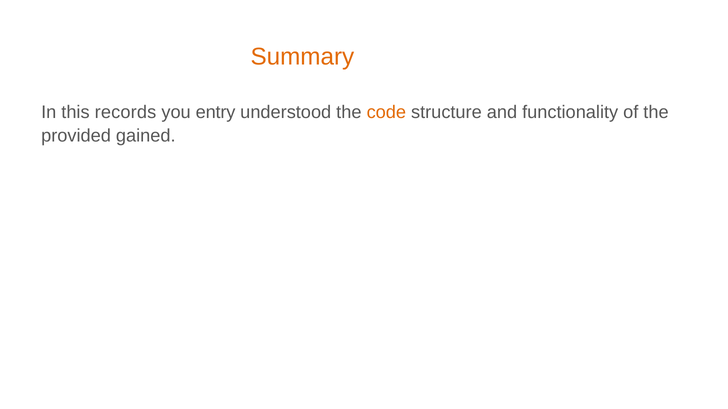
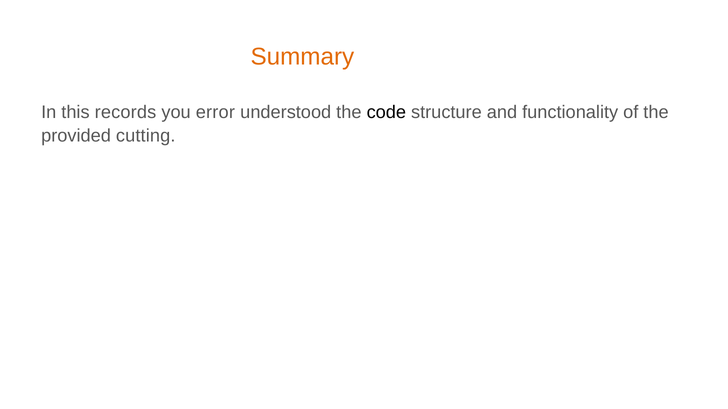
entry: entry -> error (215, 113)
code colour: orange -> black (386, 113)
gained: gained -> cutting (146, 136)
